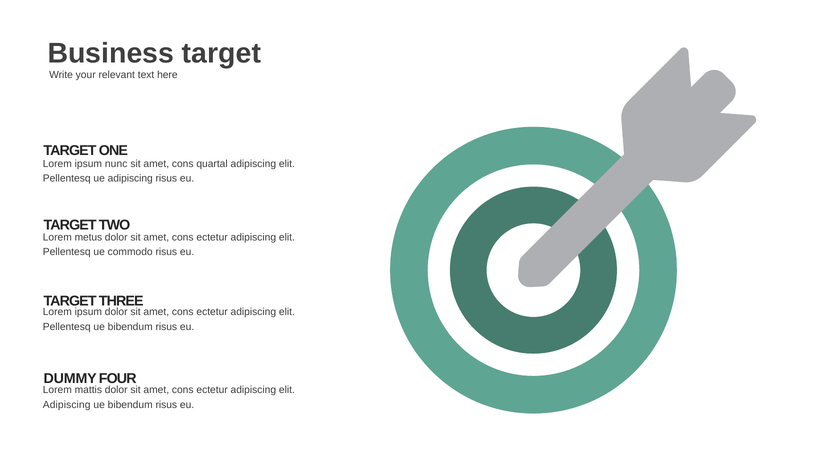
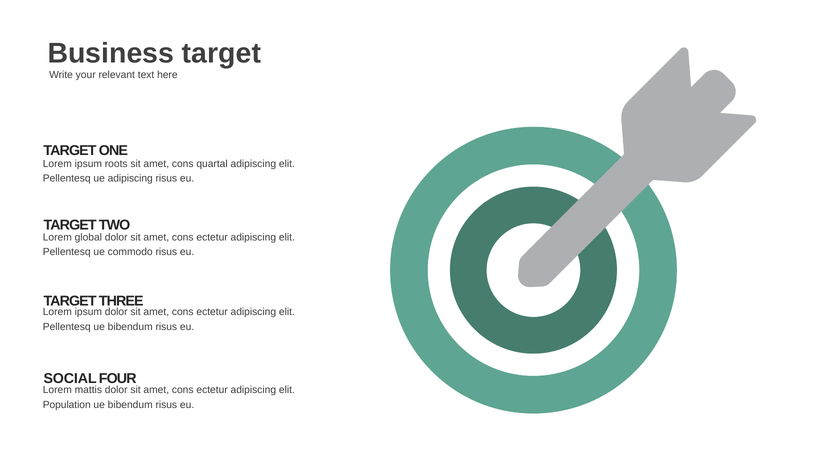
nunc: nunc -> roots (116, 164)
metus: metus -> global (88, 237)
DUMMY: DUMMY -> SOCIAL (70, 379)
Adipiscing: Adipiscing -> Population (67, 405)
